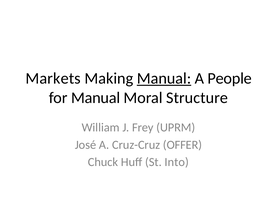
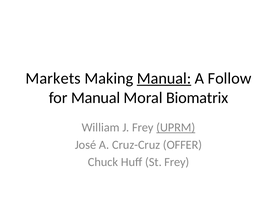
People: People -> Follow (230, 78)
Structure: Structure -> Biomatrix (197, 98)
UPRM underline: none -> present (176, 127)
St Into: Into -> Frey (177, 162)
